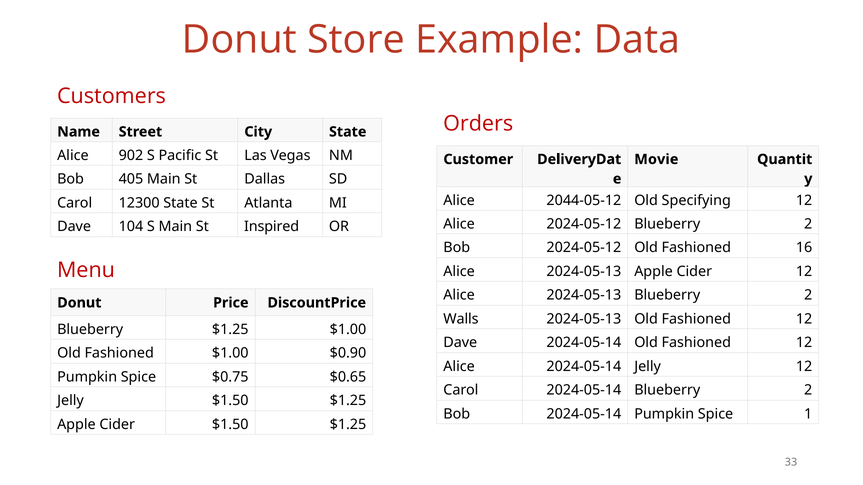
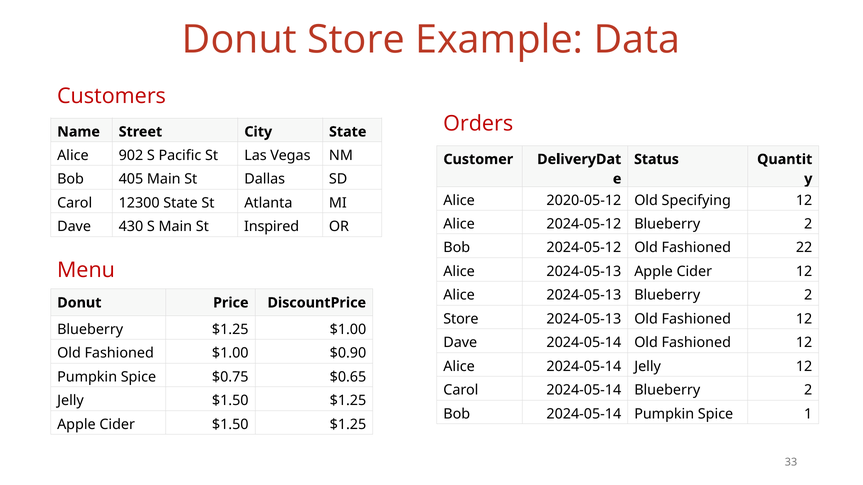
Movie: Movie -> Status (656, 159)
2044-05-12: 2044-05-12 -> 2020-05-12 (584, 200)
104: 104 -> 430 (131, 227)
16: 16 -> 22 (804, 248)
Walls: Walls -> Store (461, 319)
